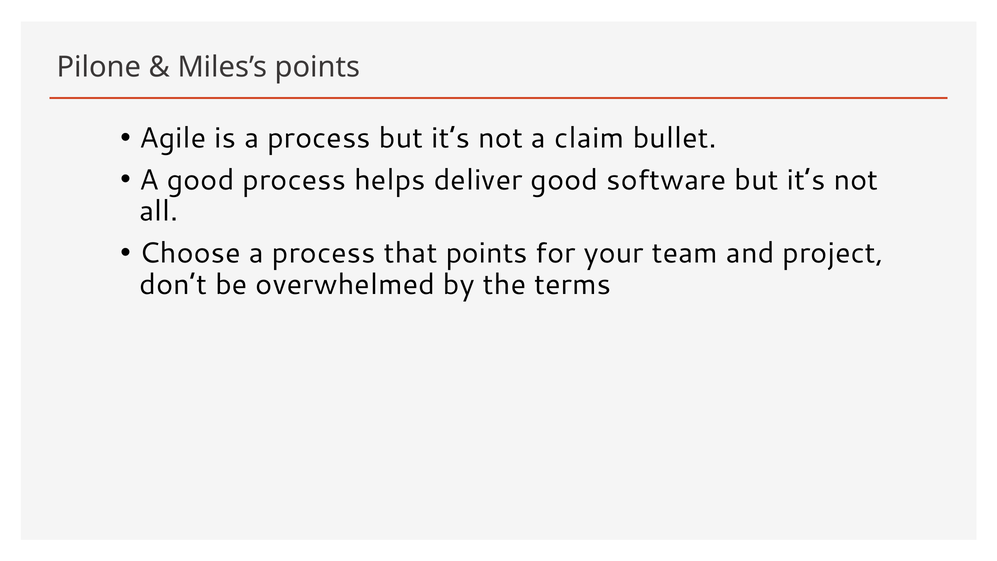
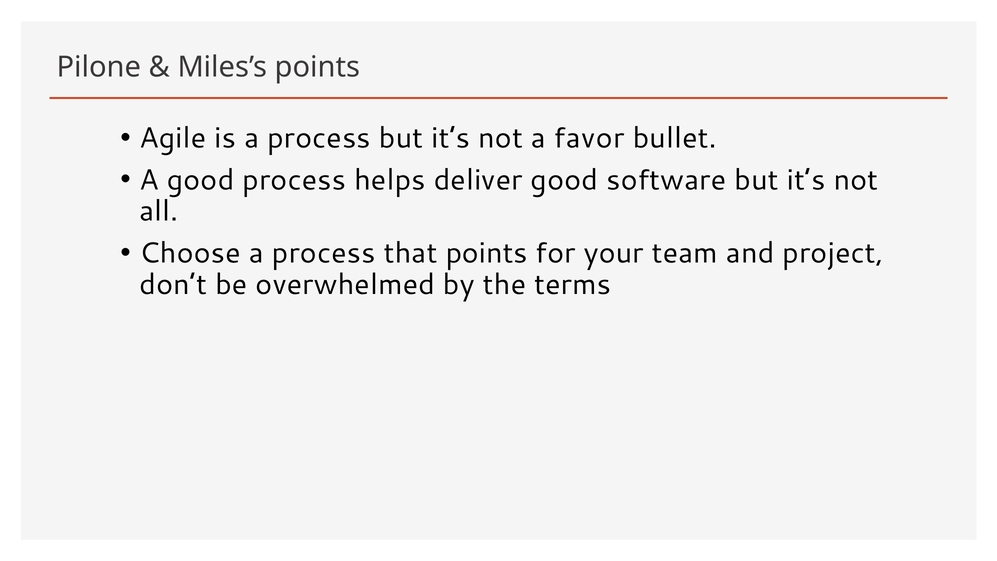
claim: claim -> favor (589, 138)
